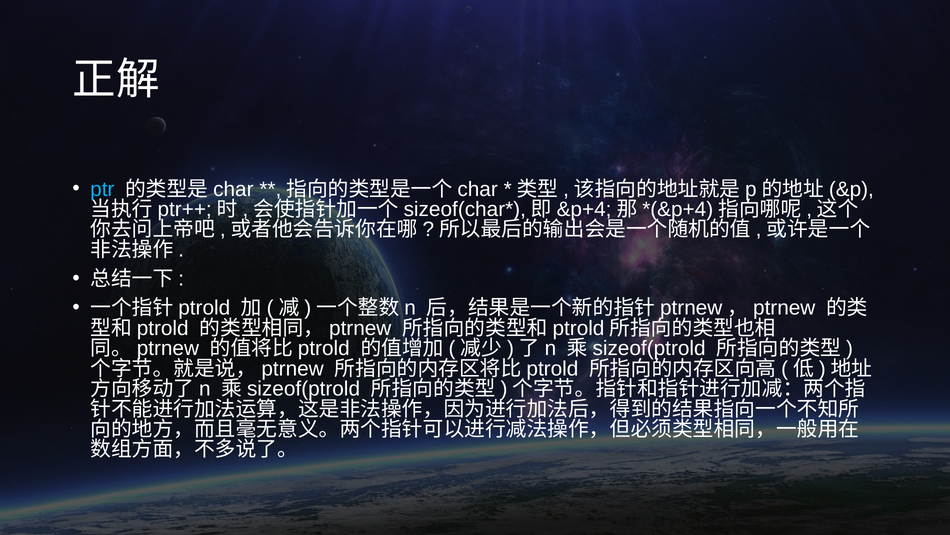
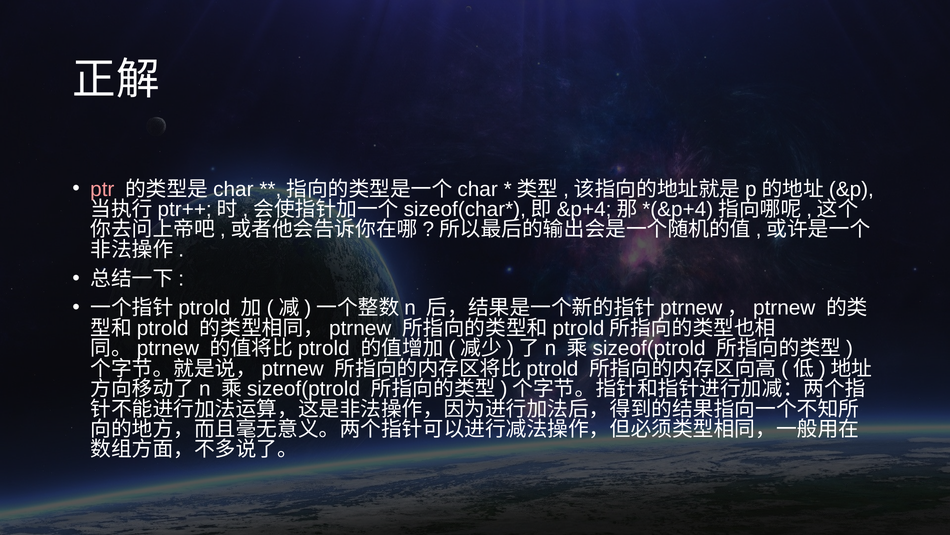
ptr colour: light blue -> pink (102, 189)
